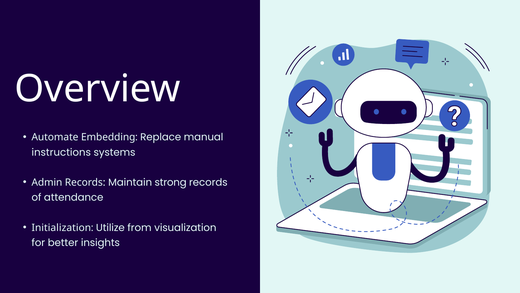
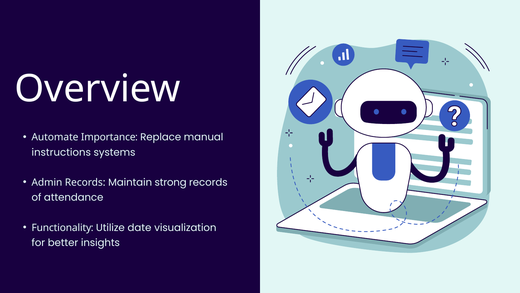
Embedding: Embedding -> Importance (108, 137)
Initialization: Initialization -> Functionality (61, 227)
from: from -> date (139, 227)
